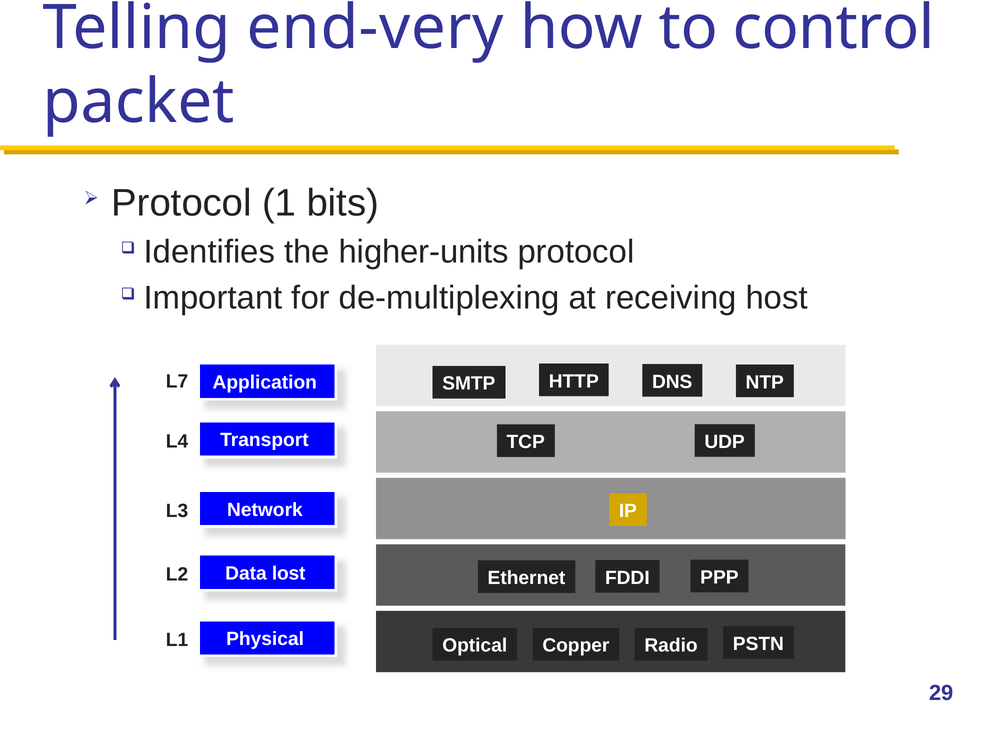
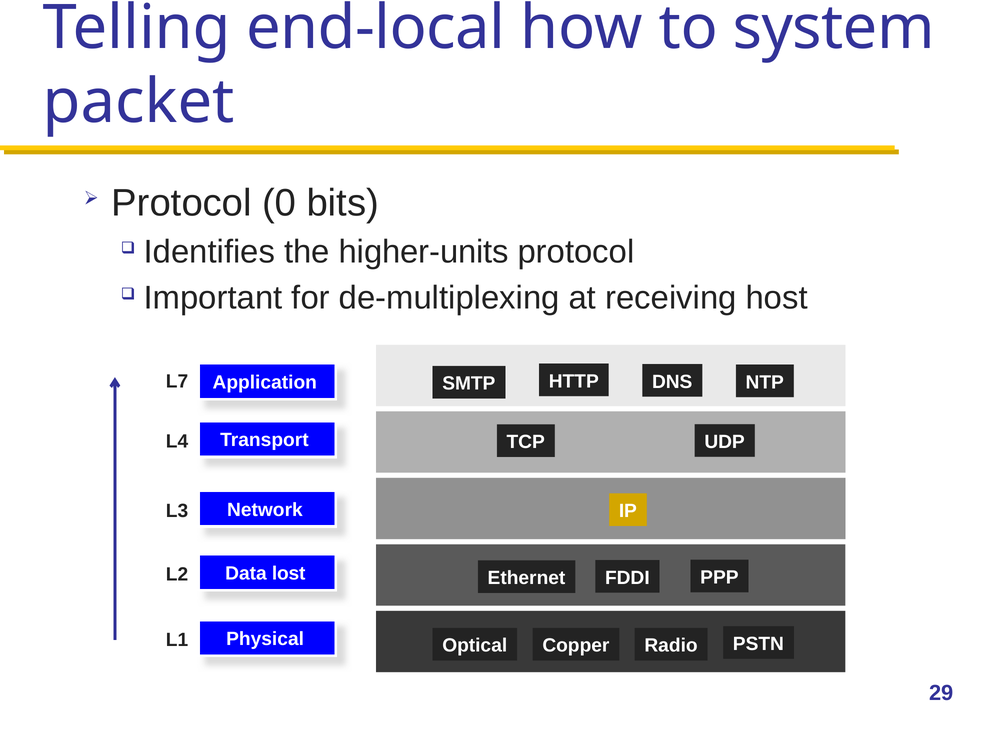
end-very: end-very -> end-local (376, 28)
control: control -> system (834, 28)
1: 1 -> 0 (279, 203)
